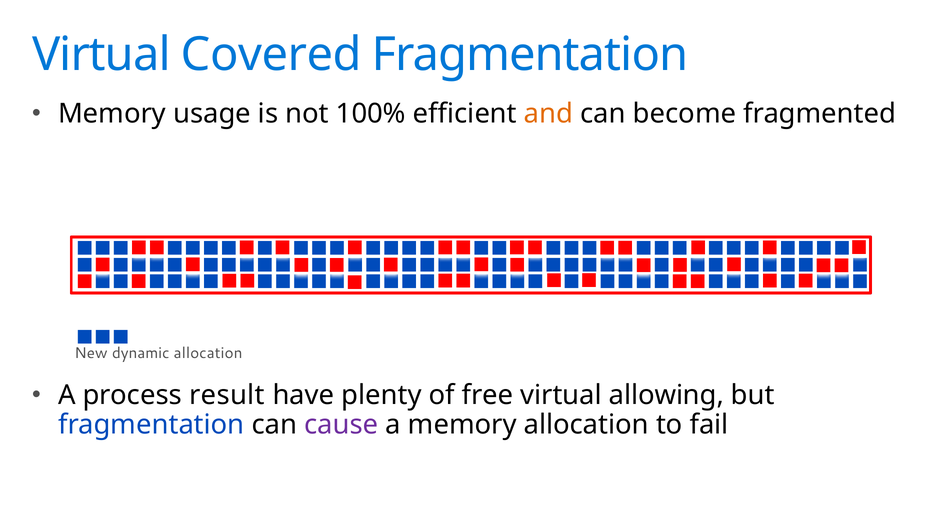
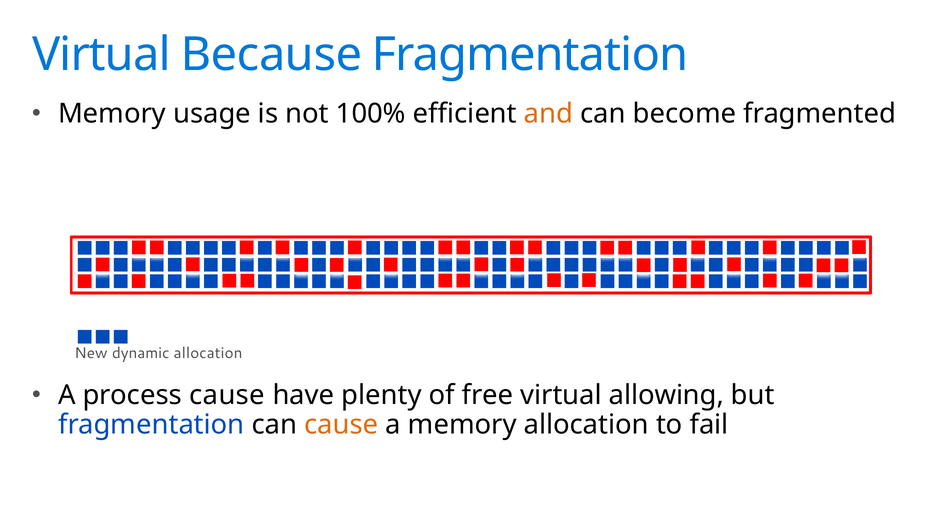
Covered: Covered -> Because (271, 55)
process result: result -> cause (227, 395)
cause colour: purple -> orange (341, 425)
